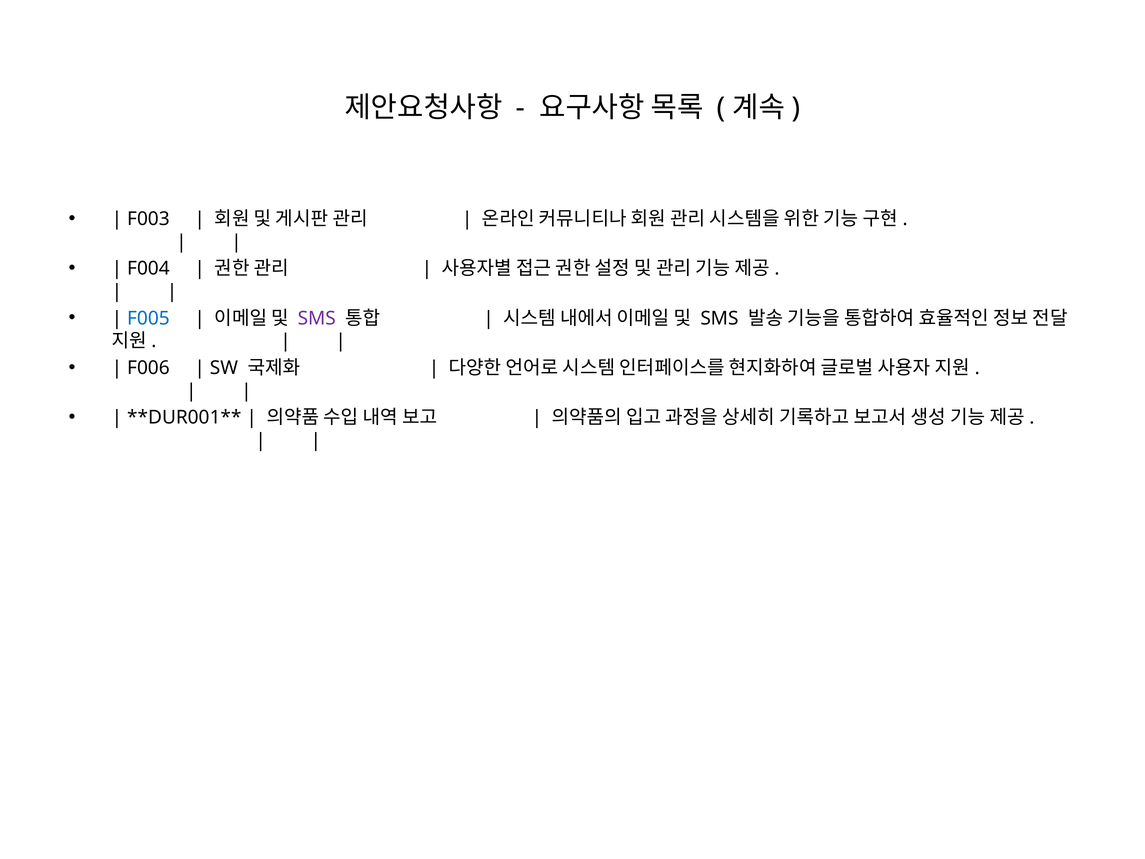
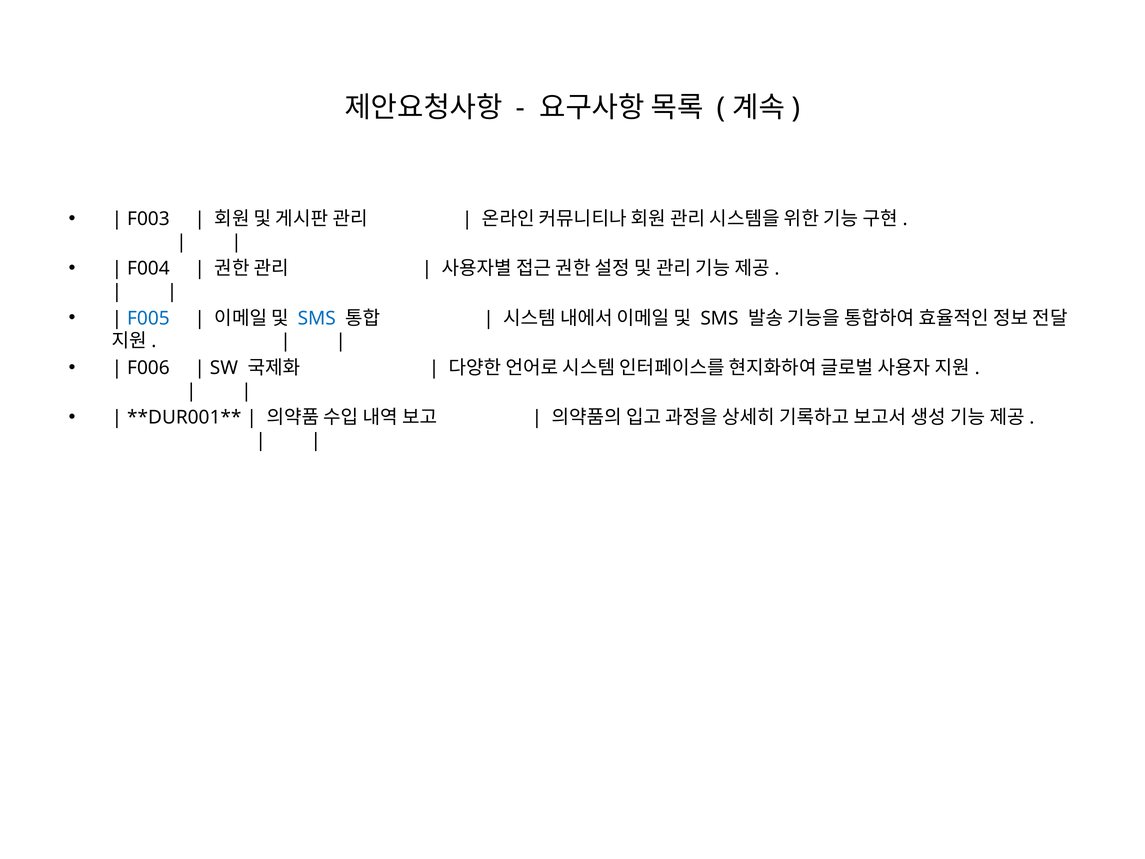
SMS colour: purple -> blue (317, 318)
